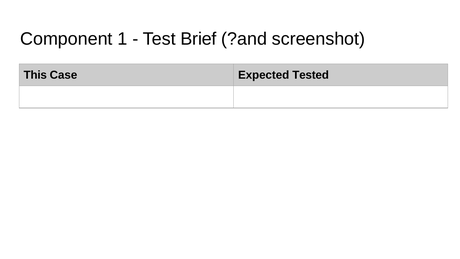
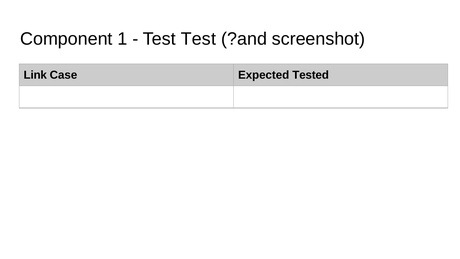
Test Brief: Brief -> Test (198, 39)
This: This -> Link (35, 75)
